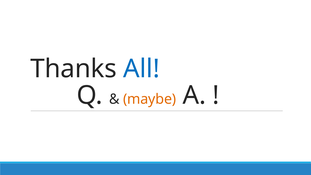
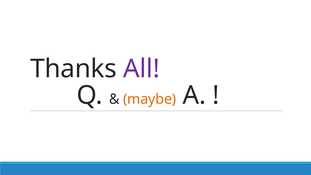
All colour: blue -> purple (141, 69)
